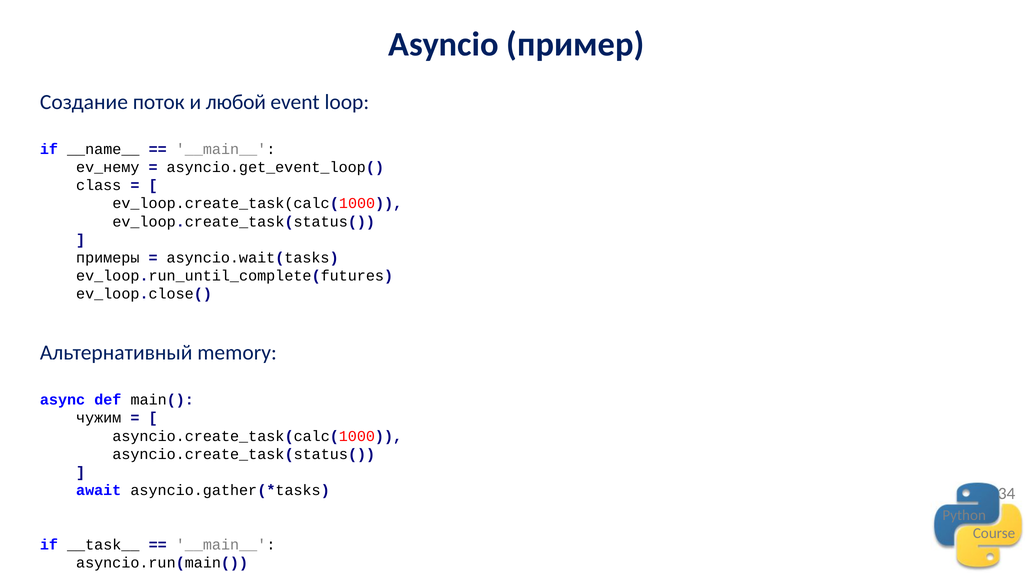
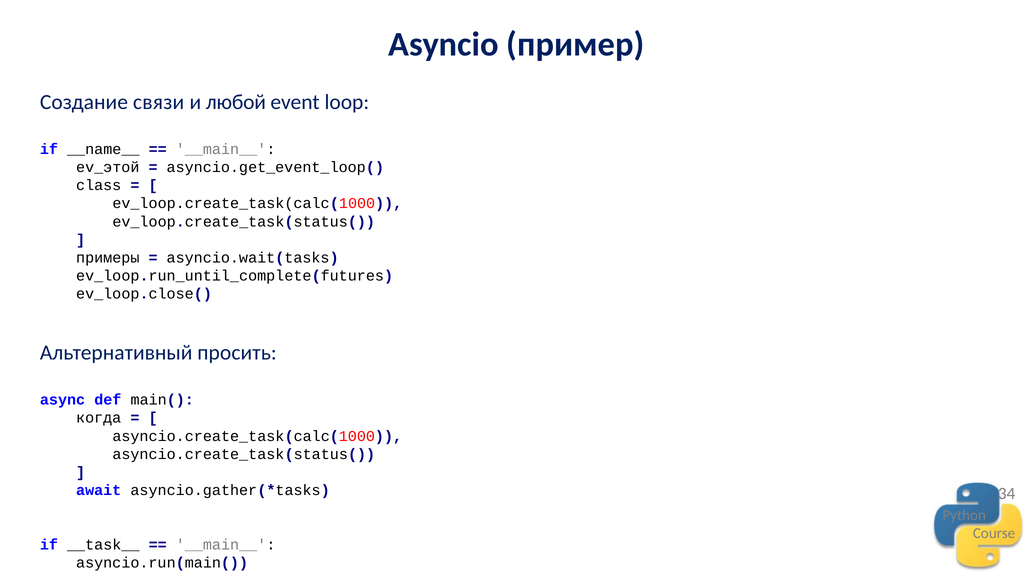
поток: поток -> связи (159, 102)
ev_нему: ev_нему -> ev_этой (108, 167)
memory: memory -> просить (237, 353)
чужим: чужим -> когда (99, 418)
